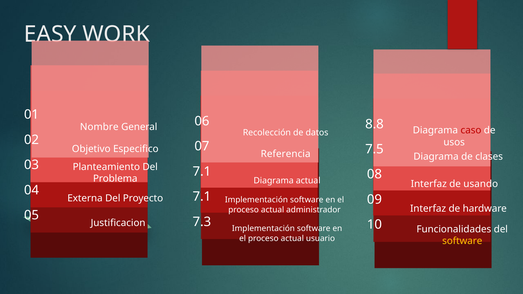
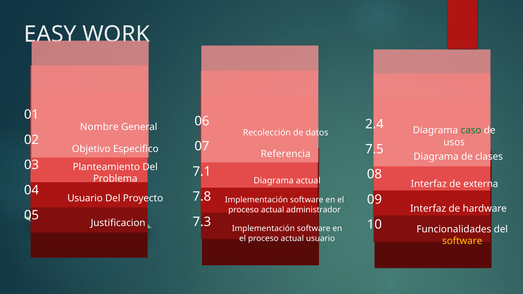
8.8: 8.8 -> 2.4 (374, 124)
caso colour: red -> green (471, 130)
usando: usando -> externa (481, 184)
7.1: 7.1 -> 7.8 (202, 197)
Externa: Externa -> Usuario (85, 199)
